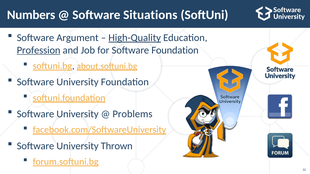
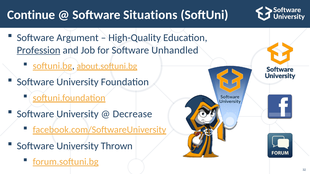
Numbers: Numbers -> Continue (31, 15)
High-Quality underline: present -> none (135, 38)
Software Foundation: Foundation -> Unhandled (175, 50)
Problems: Problems -> Decrease (132, 114)
